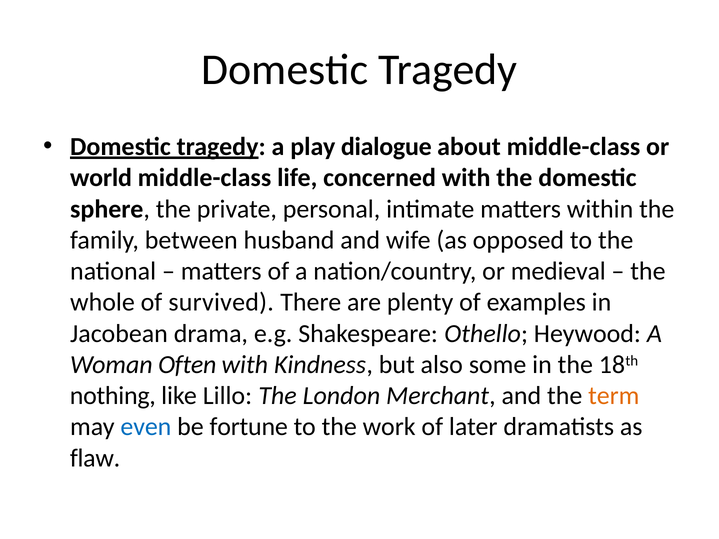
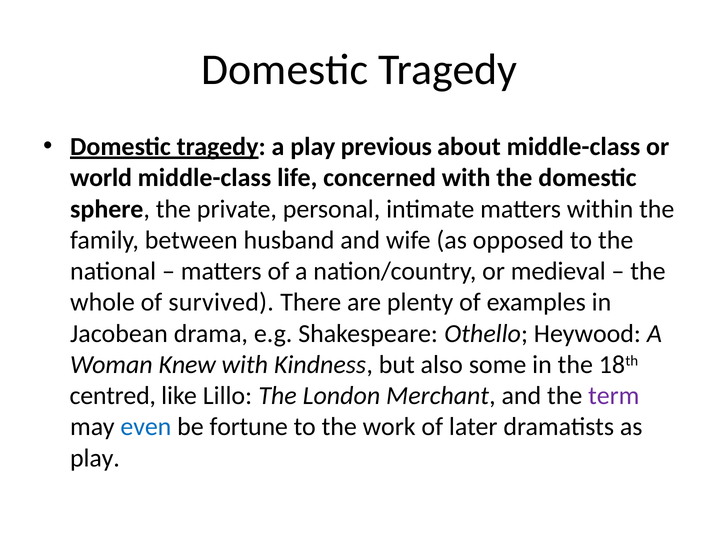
dialogue: dialogue -> previous (386, 147)
Often: Often -> Knew (187, 365)
nothing: nothing -> centred (113, 396)
term colour: orange -> purple (614, 396)
flaw: flaw -> play (95, 458)
